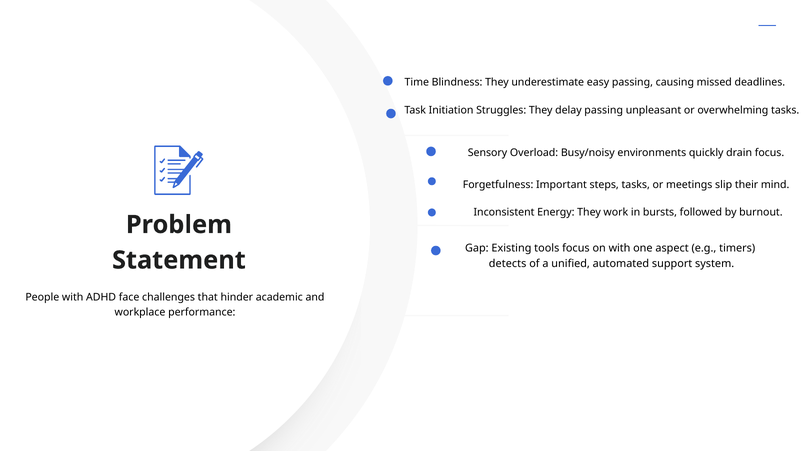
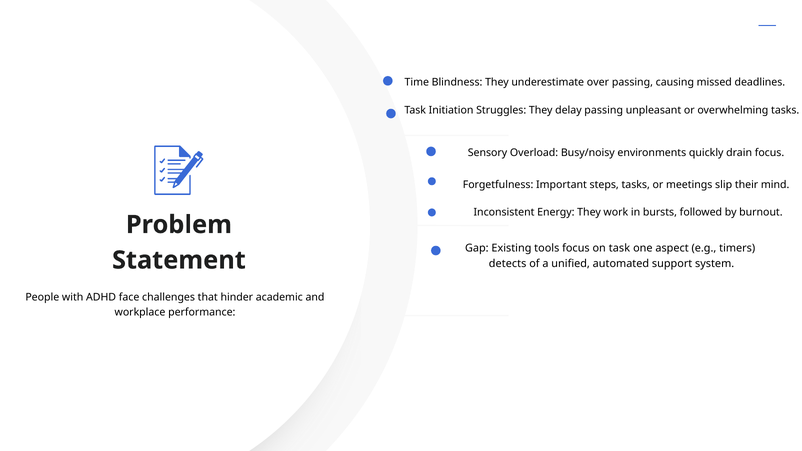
easy: easy -> over (598, 82)
on with: with -> task (619, 248)
